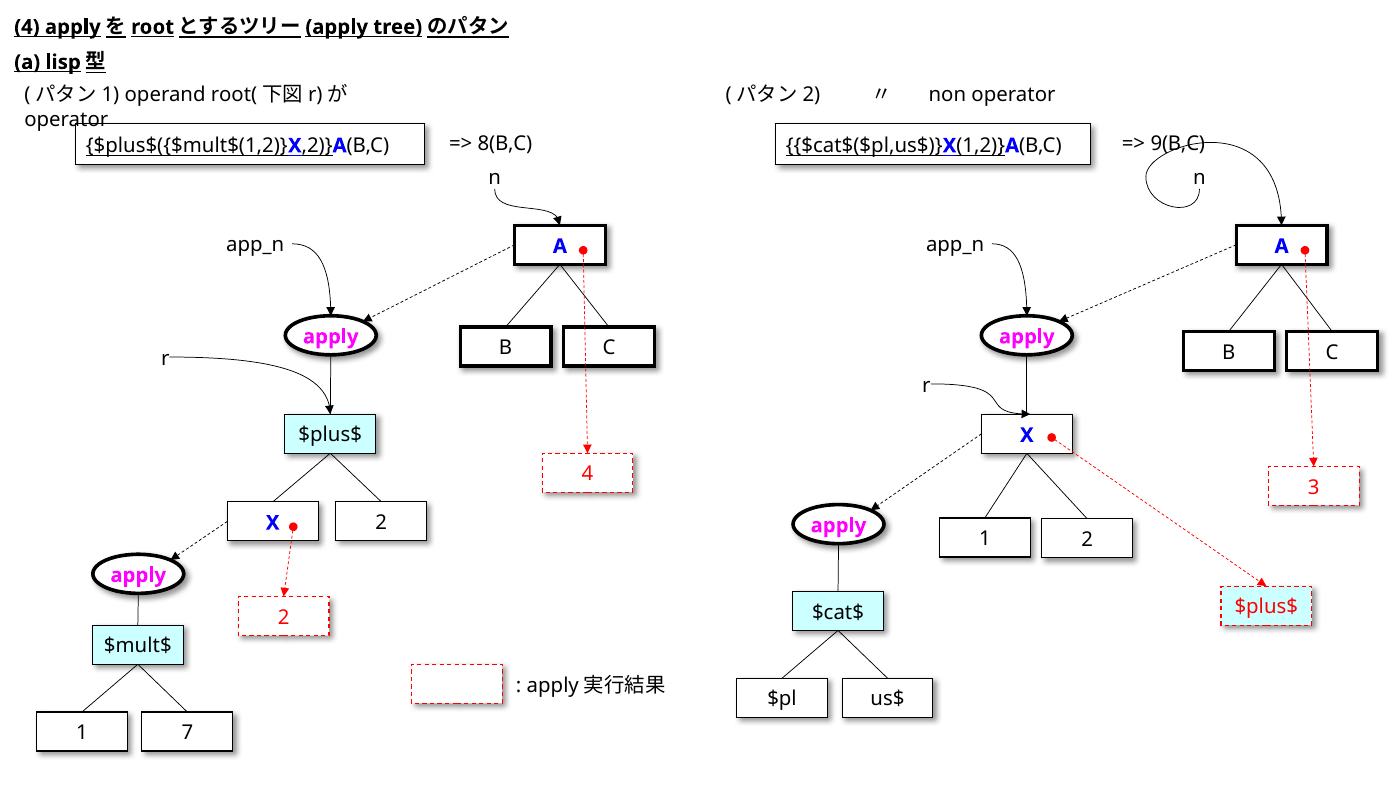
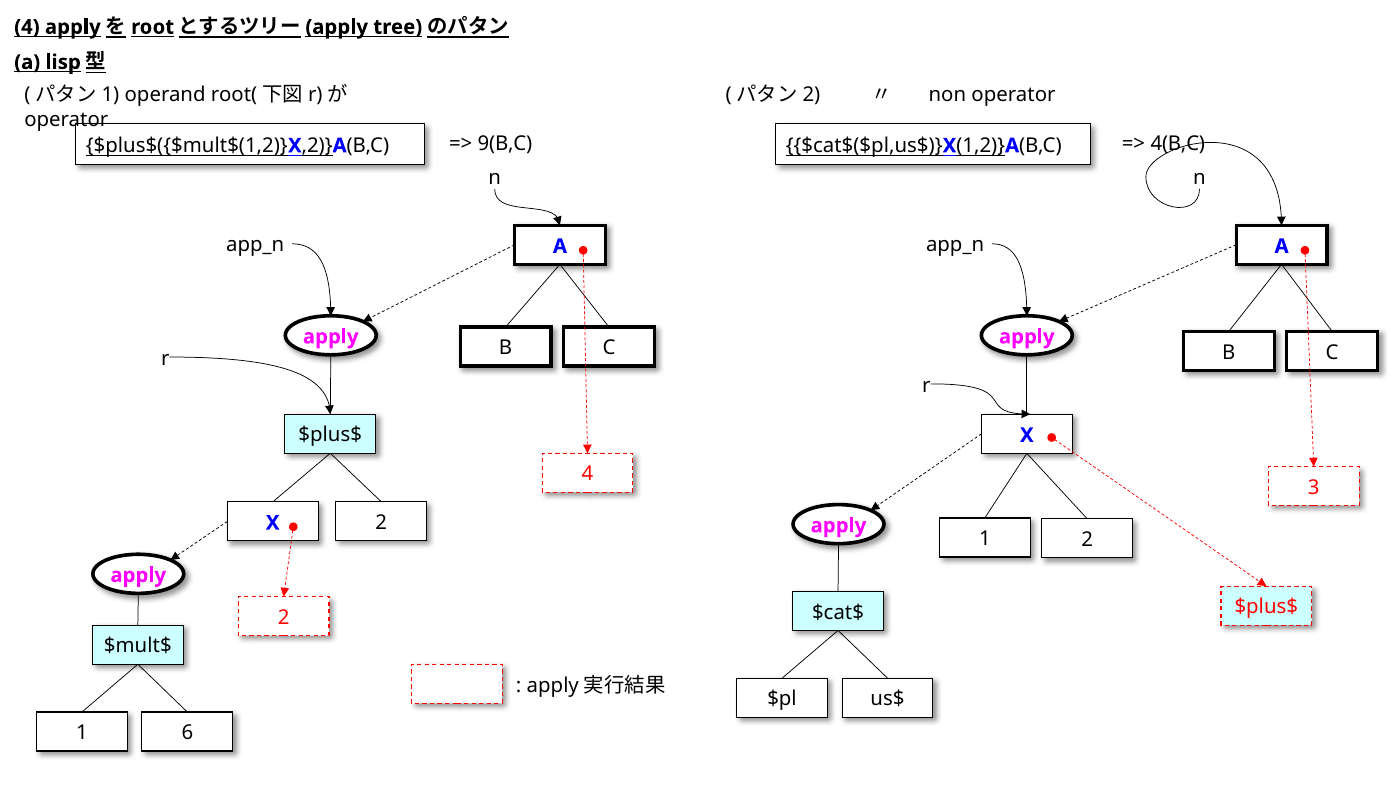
8(B,C: 8(B,C -> 9(B,C (505, 143)
9(B,C: 9(B,C -> 4(B,C (1178, 143)
7: 7 -> 6 (187, 732)
